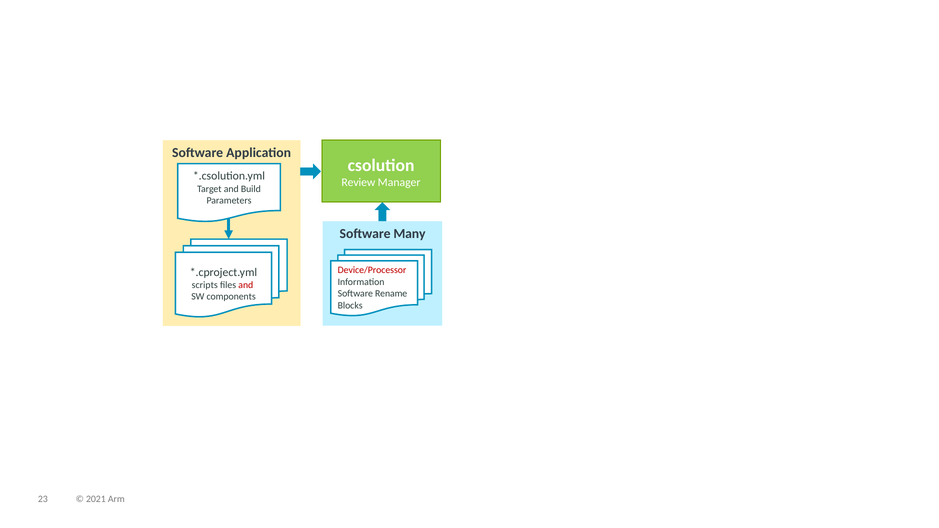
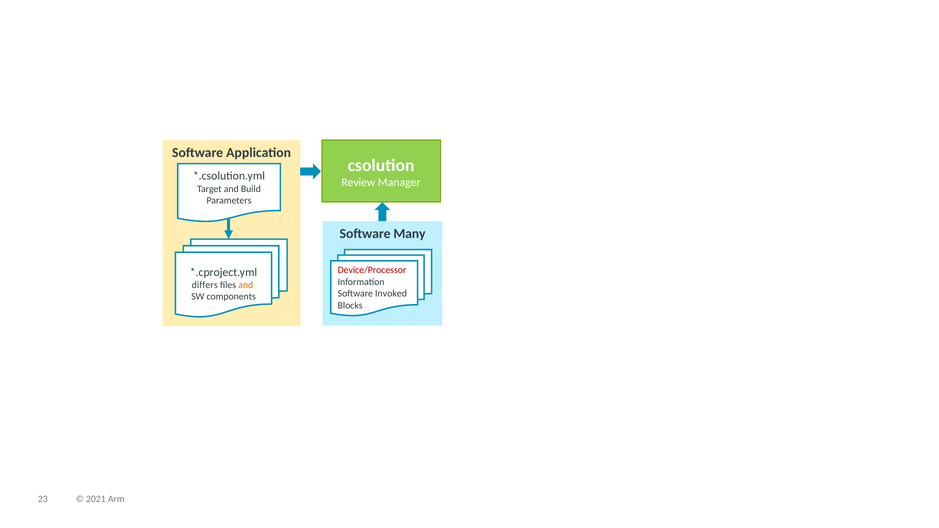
scripts: scripts -> differs (205, 285)
and colour: red -> orange (246, 285)
Rename: Rename -> Invoked (391, 294)
